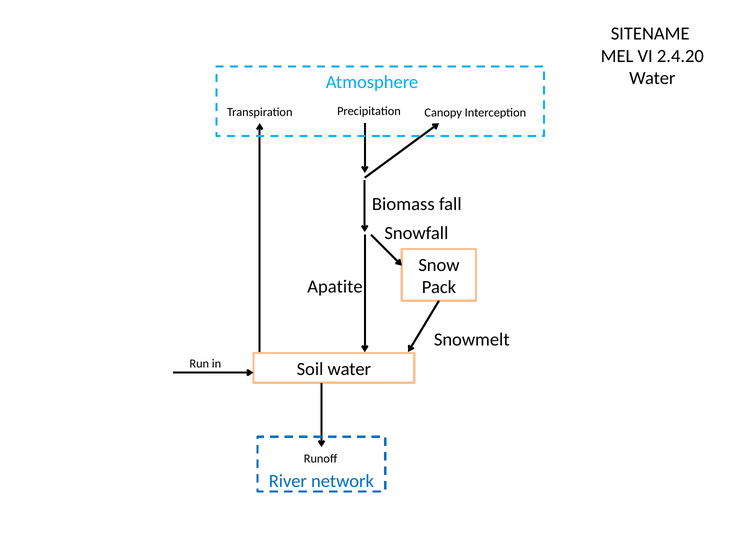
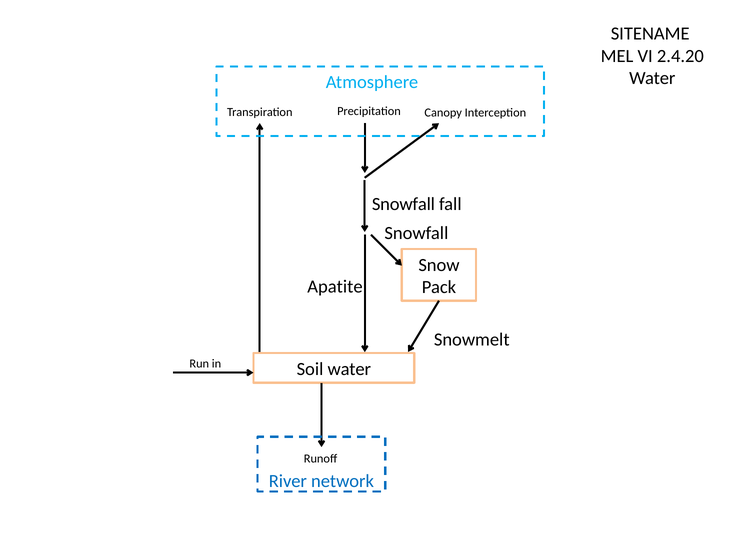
Biomass: Biomass -> Snowfall (403, 204)
